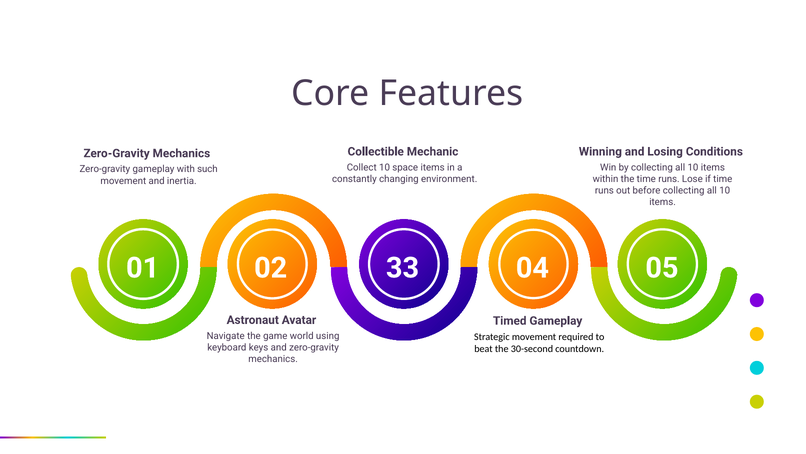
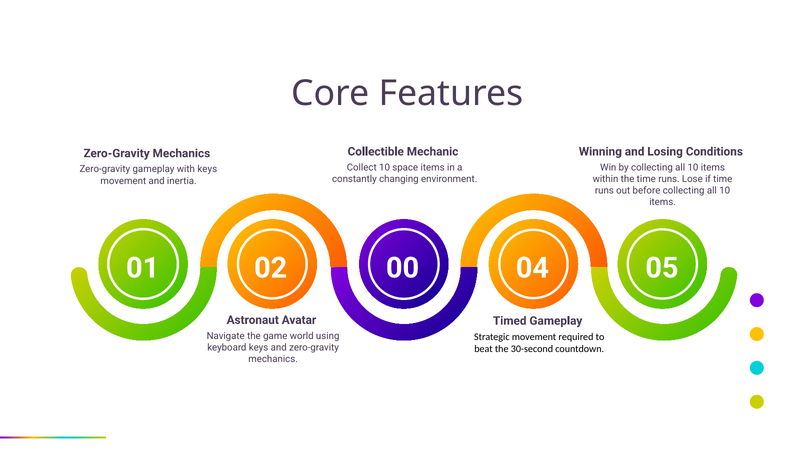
with such: such -> keys (207, 169)
33: 33 -> 00 (403, 268)
